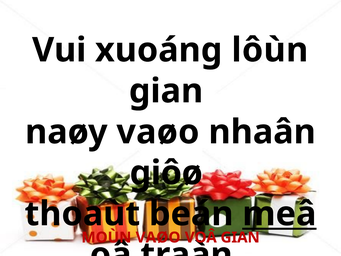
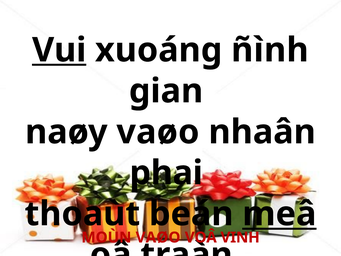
Vui underline: none -> present (59, 50)
lôùn: lôùn -> ñình (270, 50)
giôø: giôø -> phai (166, 173)
GIAN: GIAN -> VINH (240, 237)
